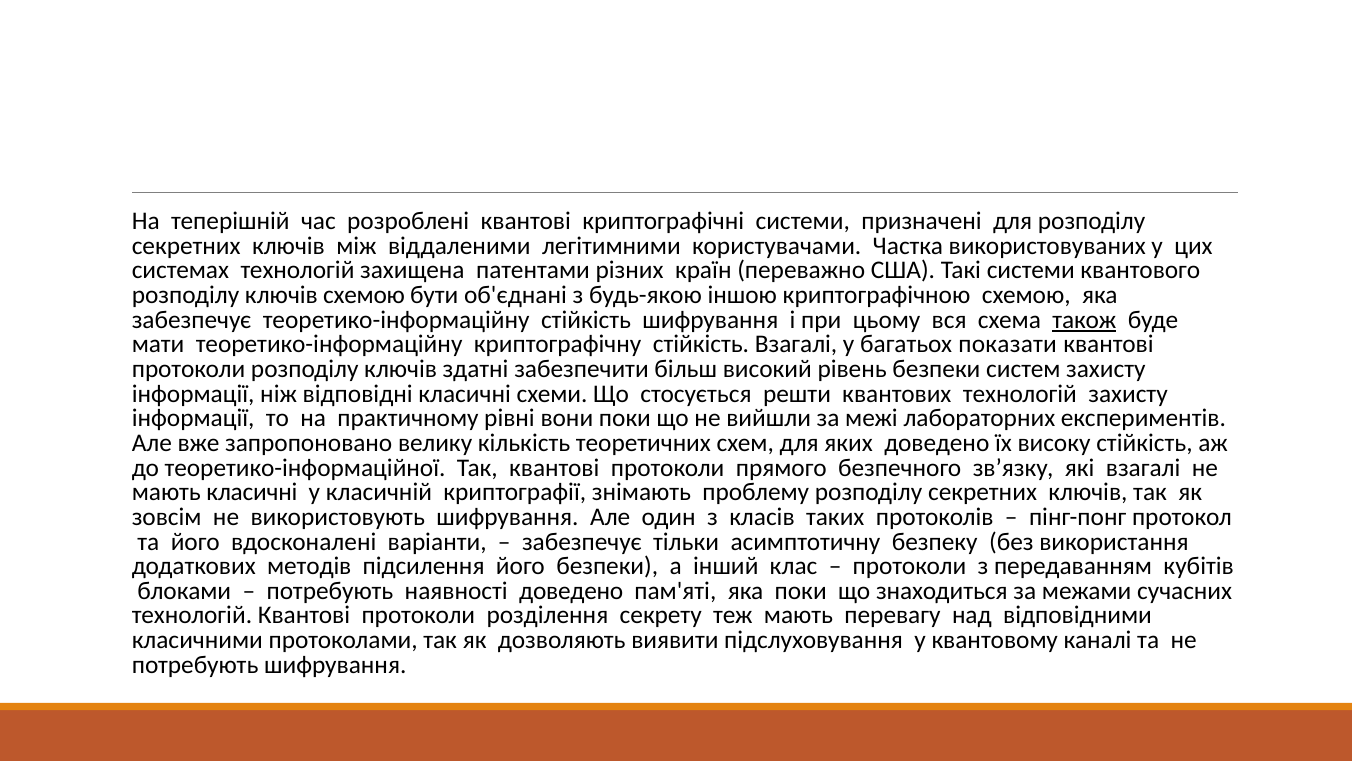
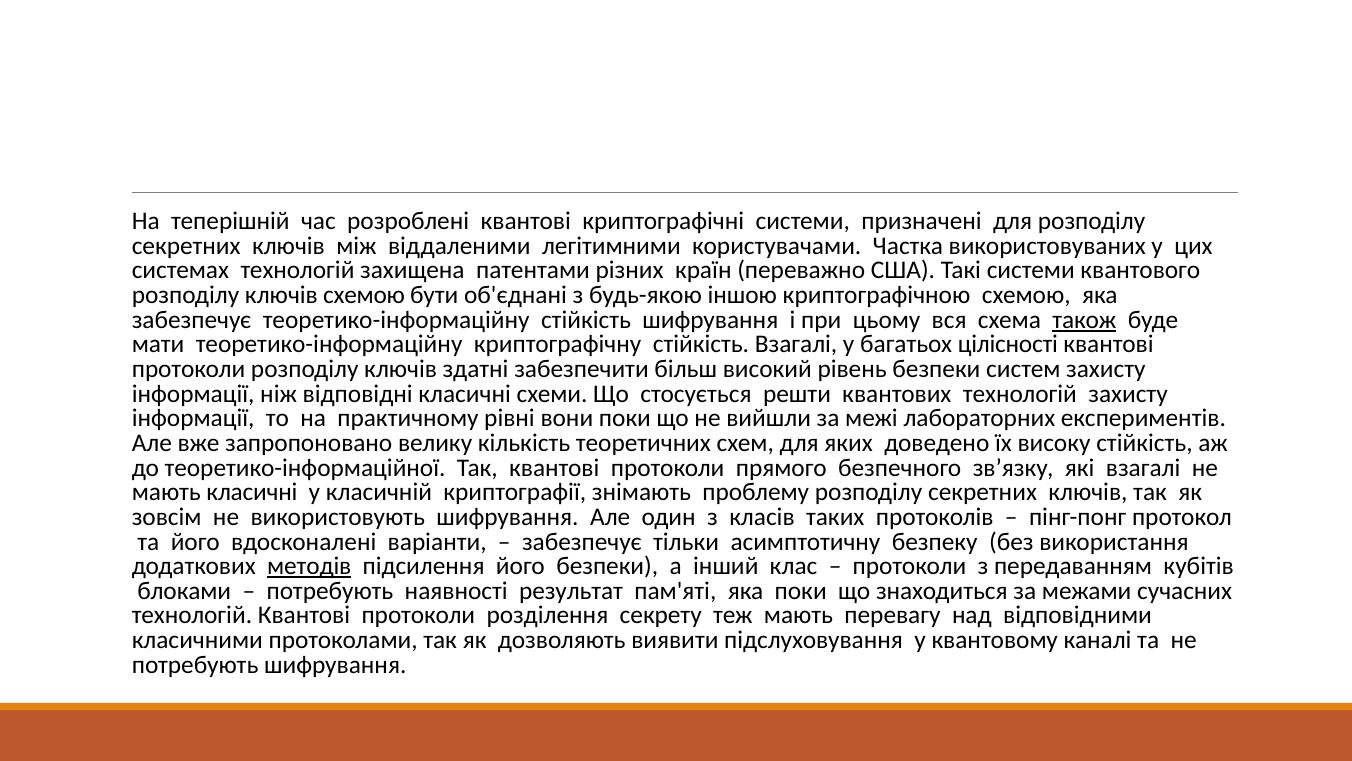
показати: показати -> цілісності (1008, 344)
методів underline: none -> present (309, 566)
наявності доведено: доведено -> результат (571, 591)
